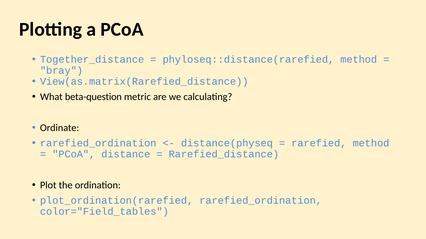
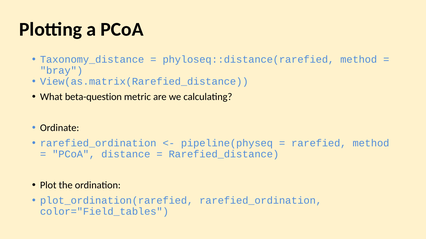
Together_distance: Together_distance -> Taxonomy_distance (92, 60)
distance(physeq: distance(physeq -> pipeline(physeq (227, 144)
